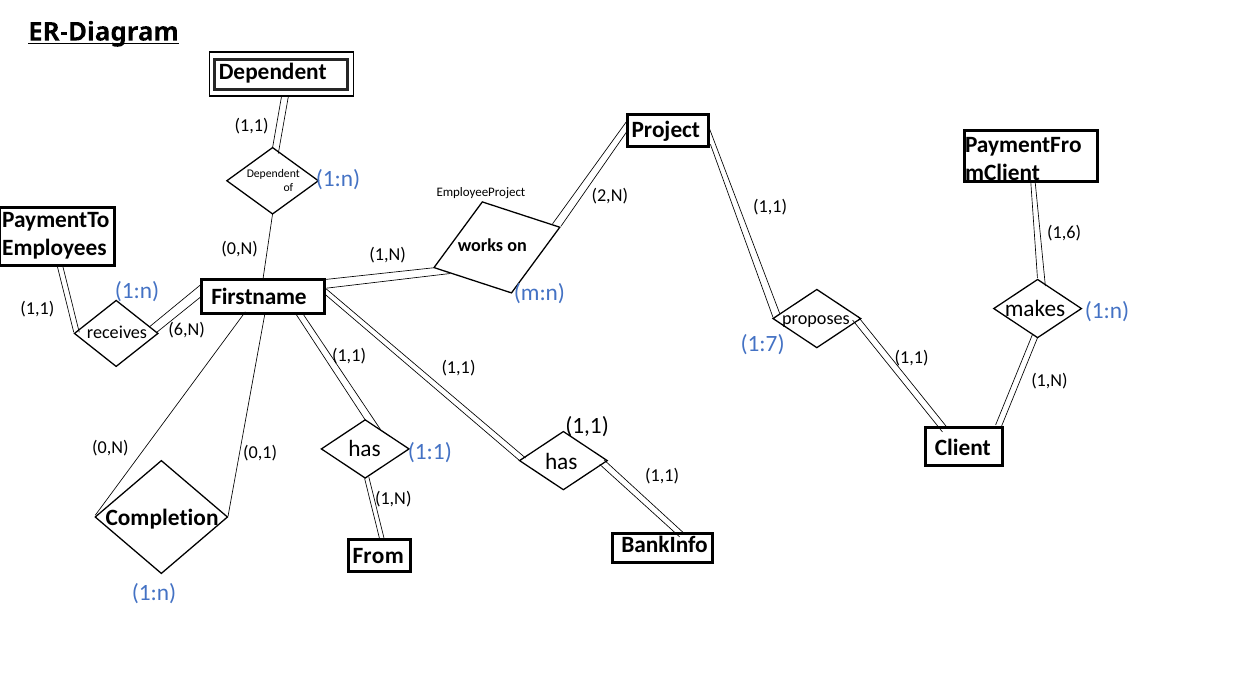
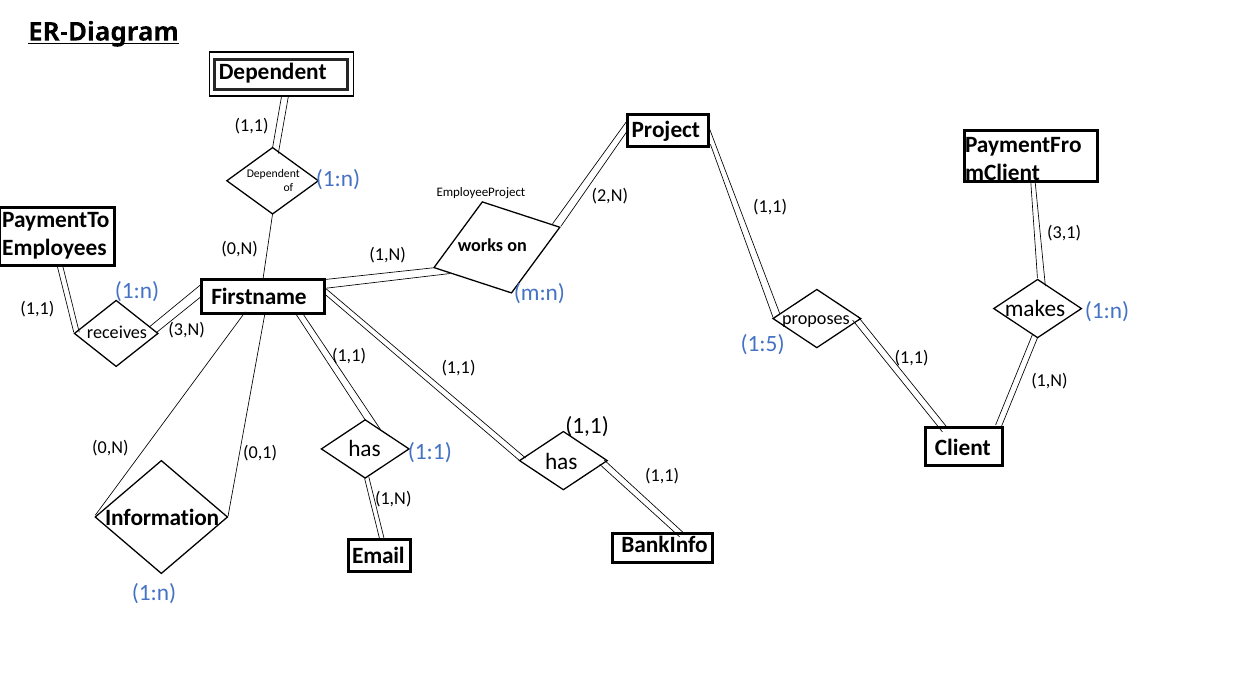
1,6: 1,6 -> 3,1 (1064, 233)
6,N: 6,N -> 3,N (187, 330)
1:7: 1:7 -> 1:5 (763, 344)
Completion: Completion -> Information (162, 518)
From: From -> Email (378, 556)
